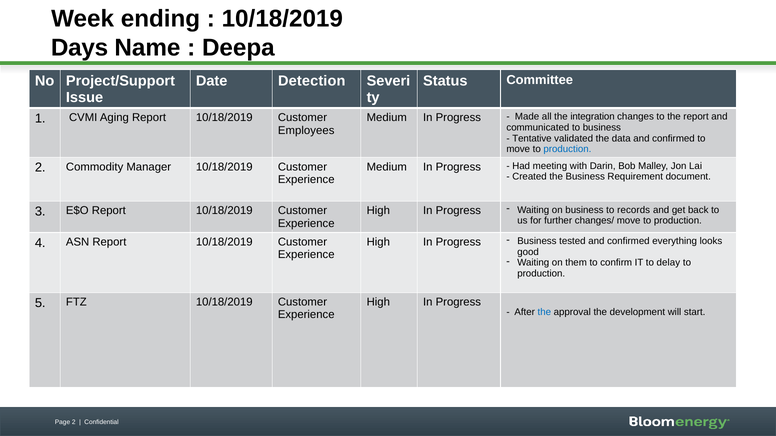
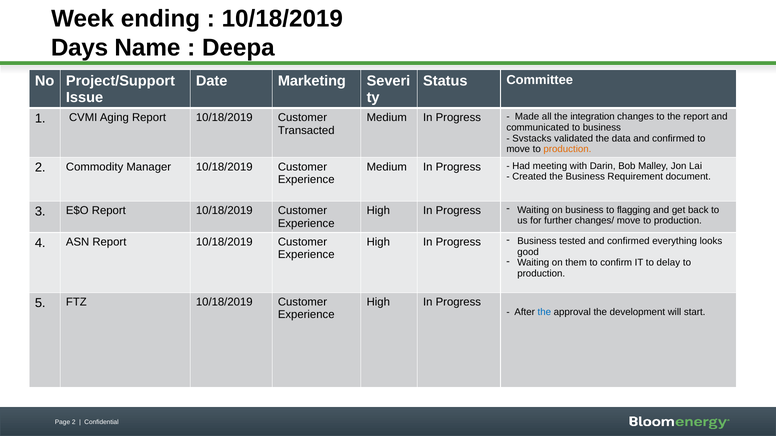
Detection: Detection -> Marketing (312, 81)
Employees: Employees -> Transacted (306, 130)
Tentative: Tentative -> Svstacks (532, 138)
production colour: blue -> orange (567, 149)
records: records -> flagging (634, 210)
